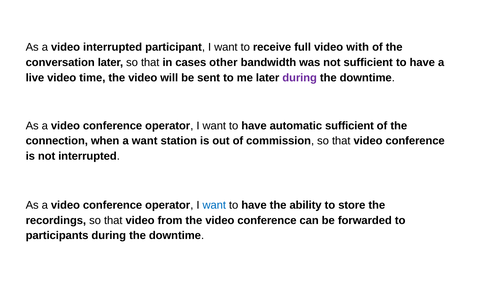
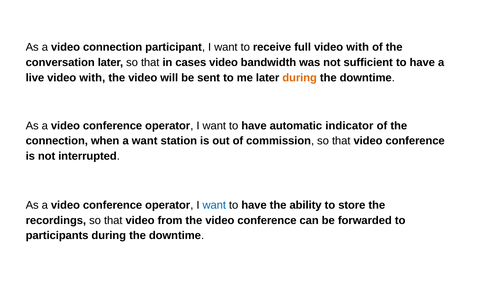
video interrupted: interrupted -> connection (113, 47)
cases other: other -> video (224, 63)
live video time: time -> with (92, 78)
during colour: purple -> orange (300, 78)
automatic sufficient: sufficient -> indicator (349, 126)
